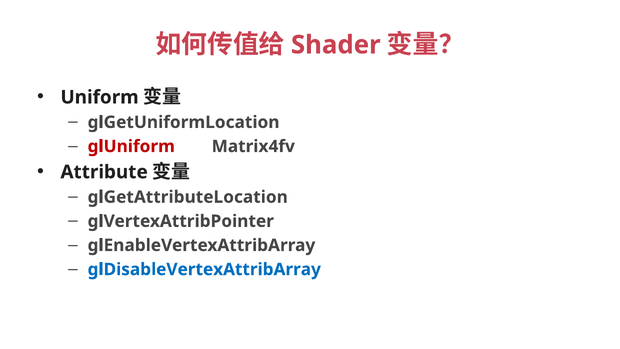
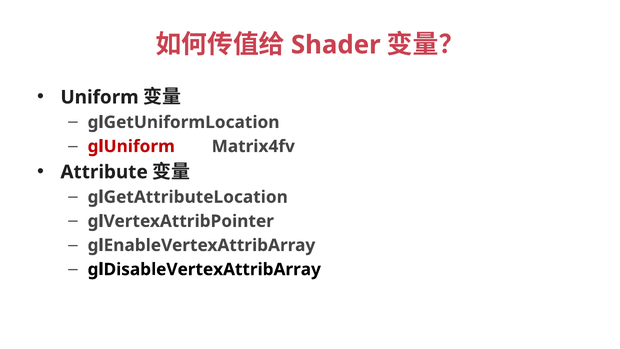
glDisableVertexAttribArray colour: blue -> black (204, 269)
